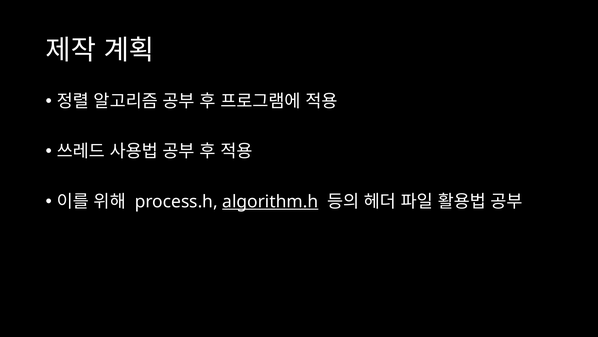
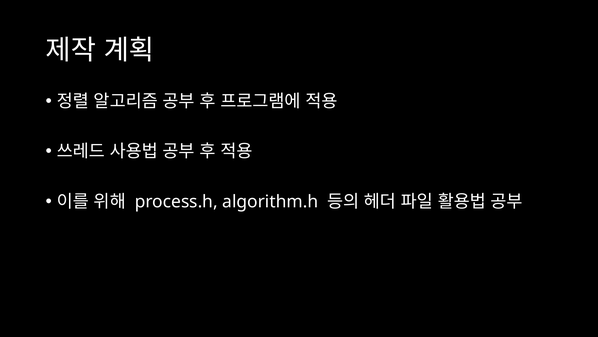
algorithm.h underline: present -> none (270, 201)
